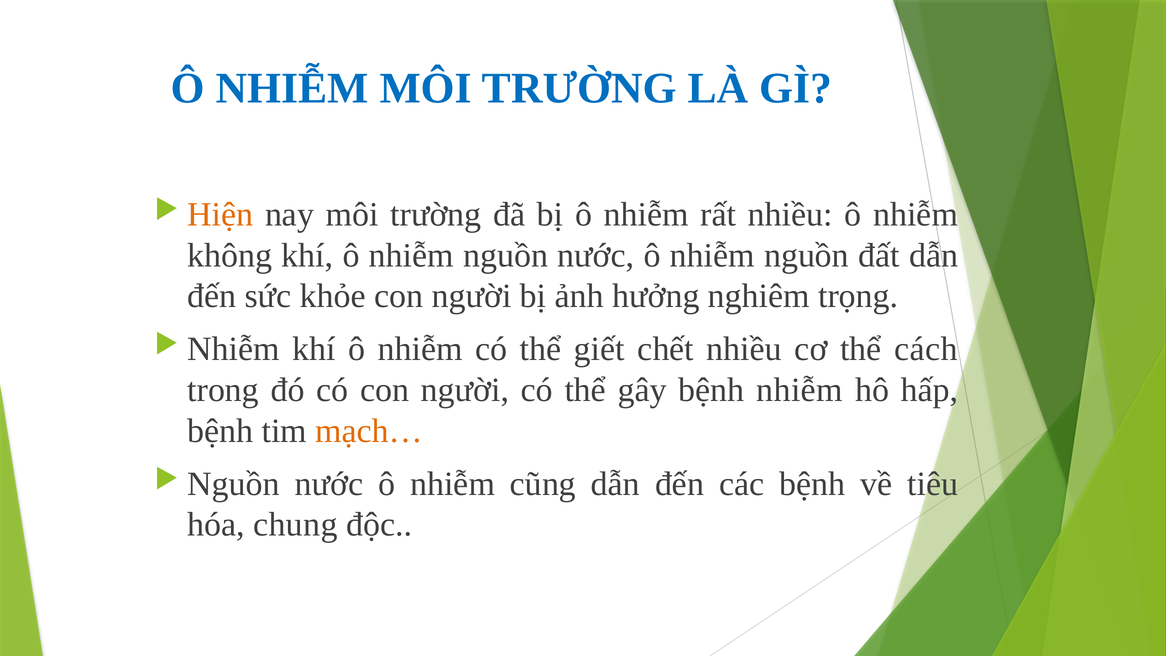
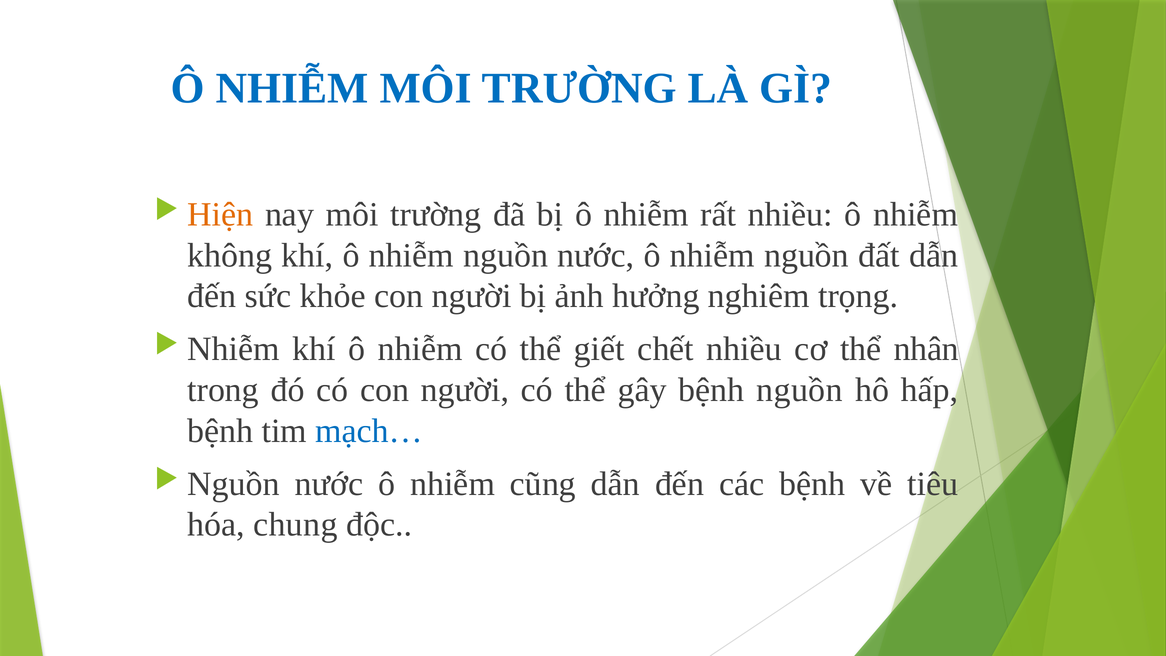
cách: cách -> nhân (926, 349)
bệnh nhiễm: nhiễm -> nguồn (800, 390)
mạch… colour: orange -> blue (369, 431)
